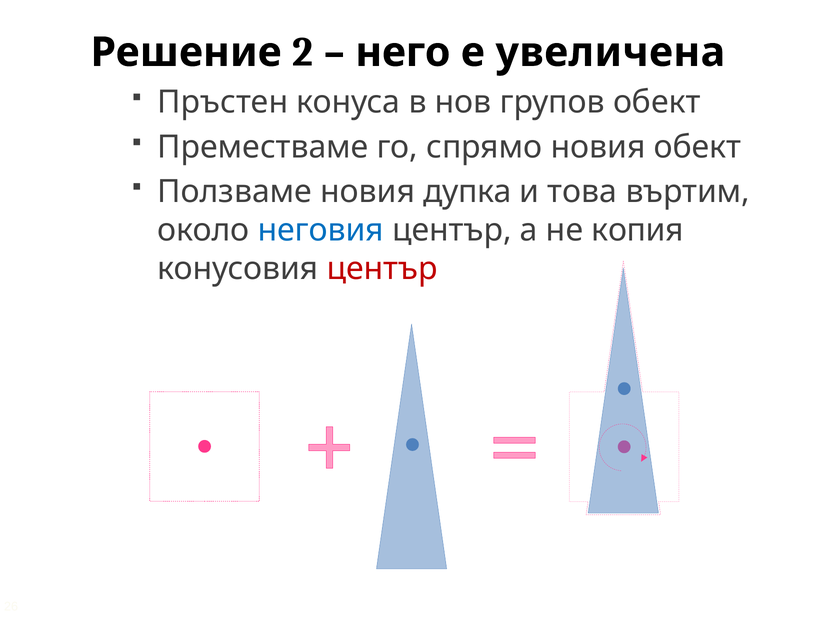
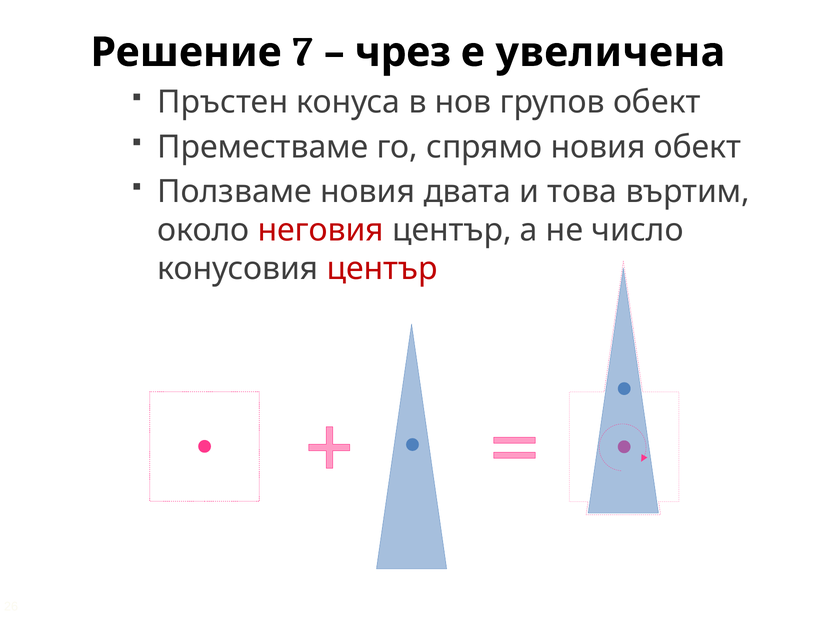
2: 2 -> 7 (303, 52)
него: него -> чрез (403, 52)
дупка: дупка -> двата (467, 192)
неговия colour: blue -> red (321, 230)
копия: копия -> число (637, 230)
